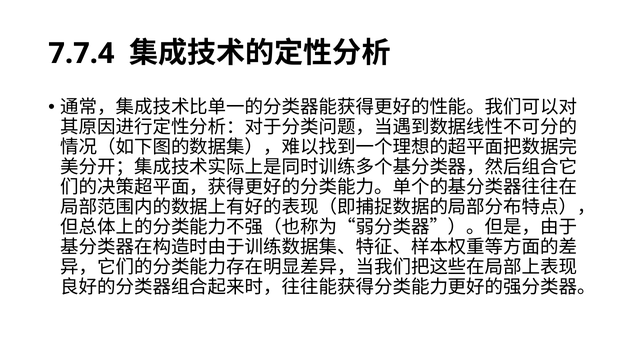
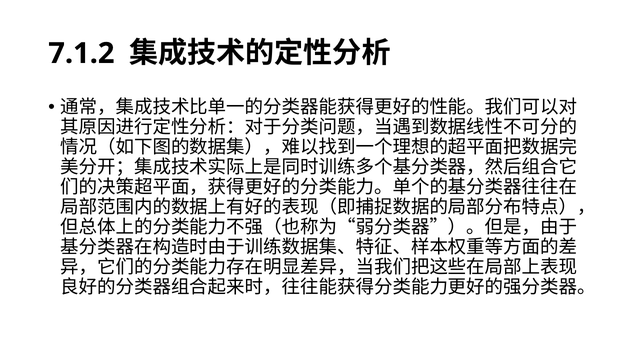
7.7.4: 7.7.4 -> 7.1.2 (81, 53)
